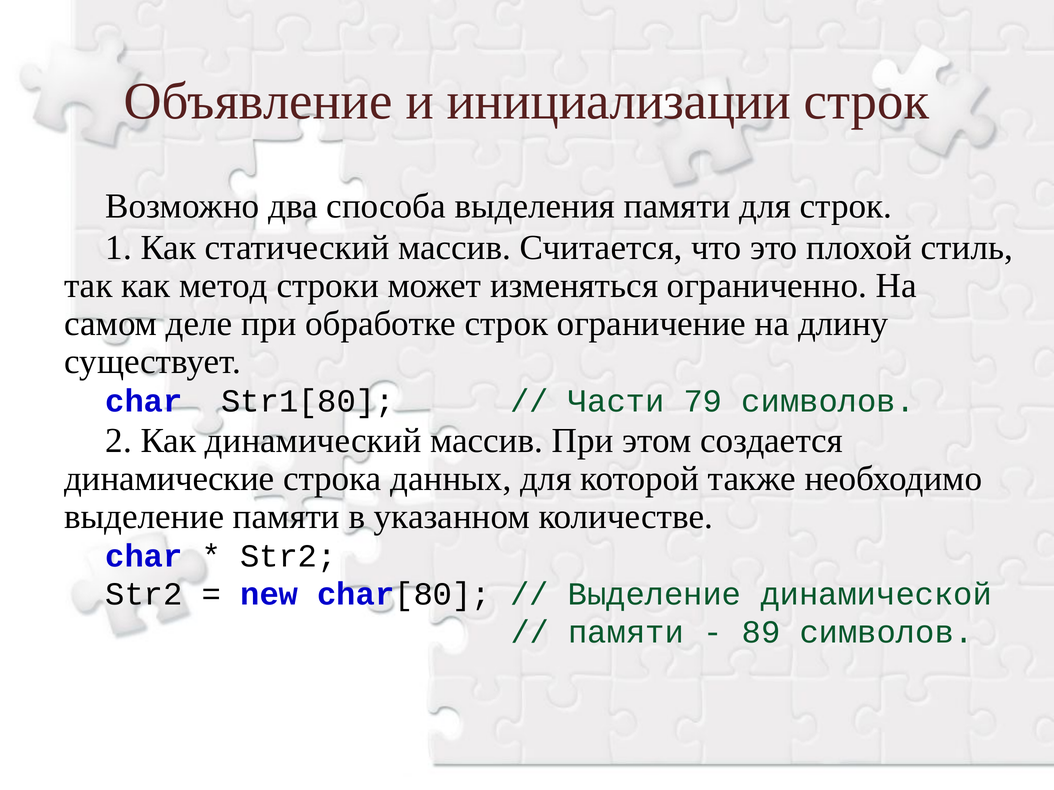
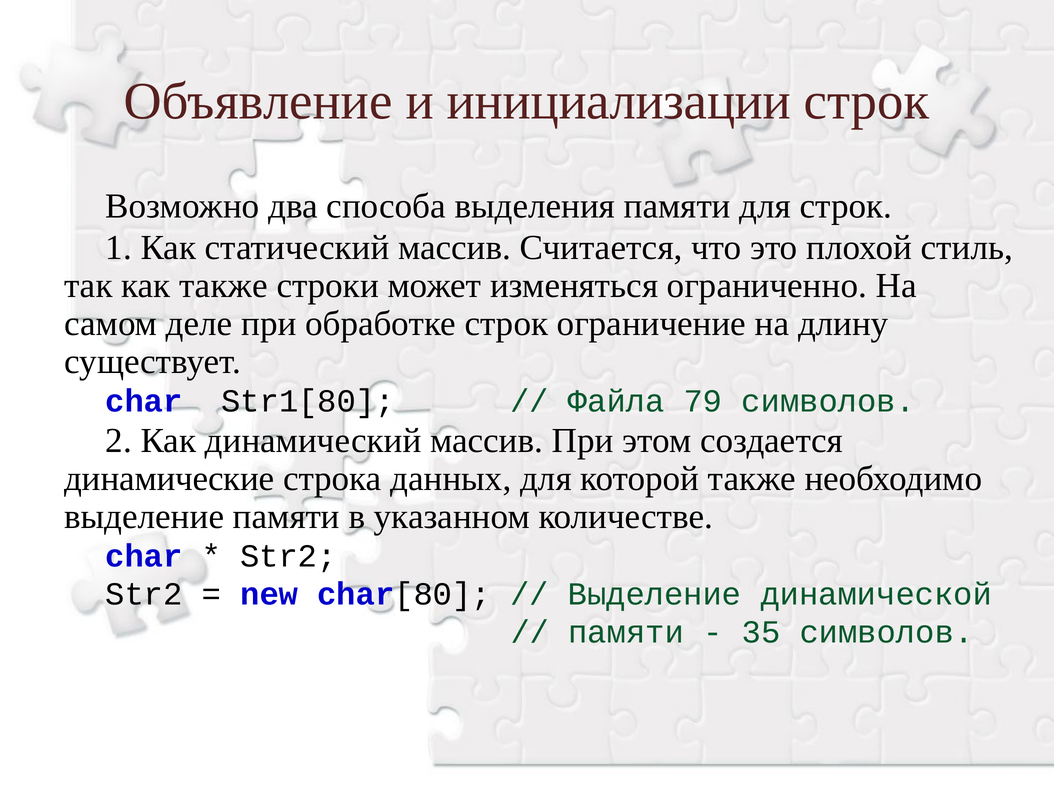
как метод: метод -> также (223, 286)
Части: Части -> Файла (616, 401)
89: 89 -> 35 (761, 633)
